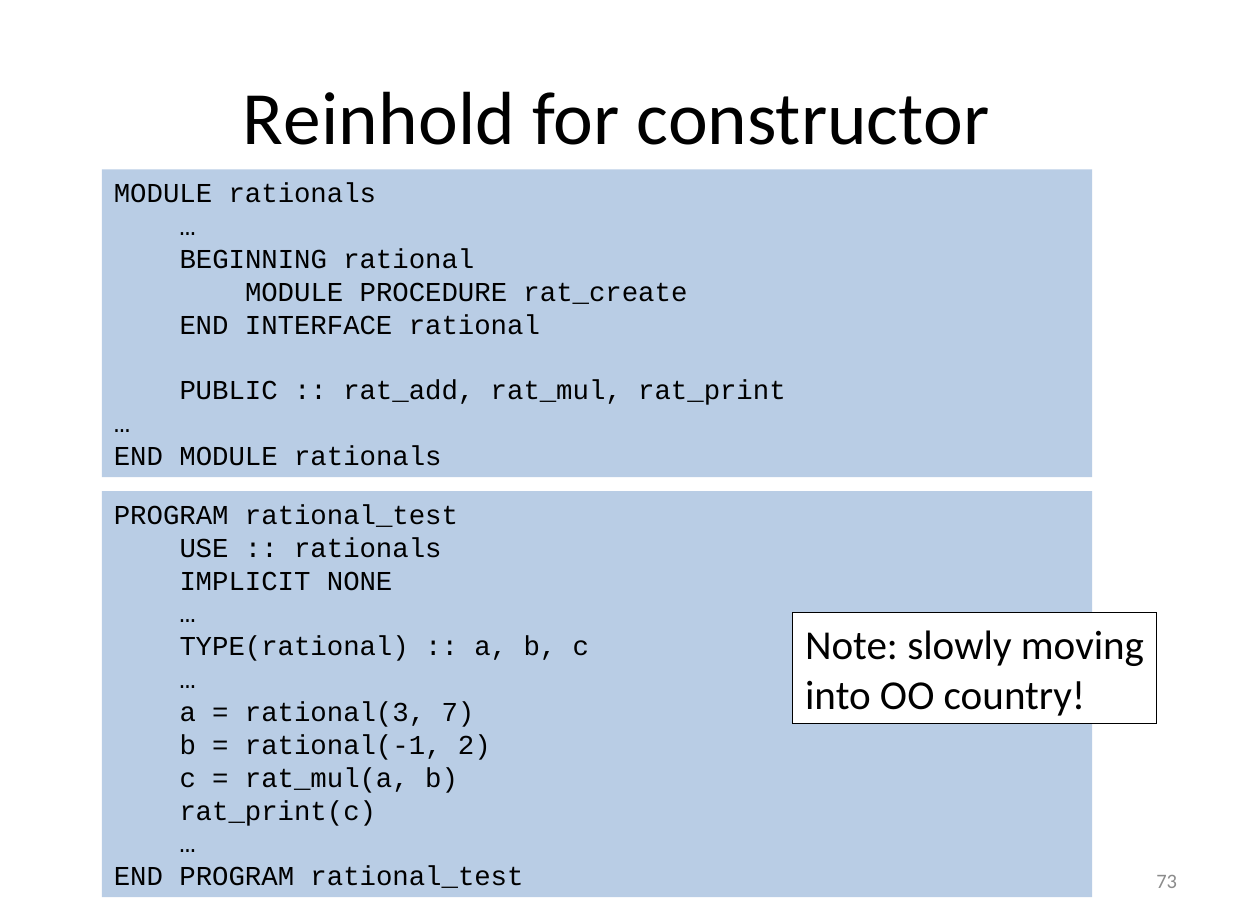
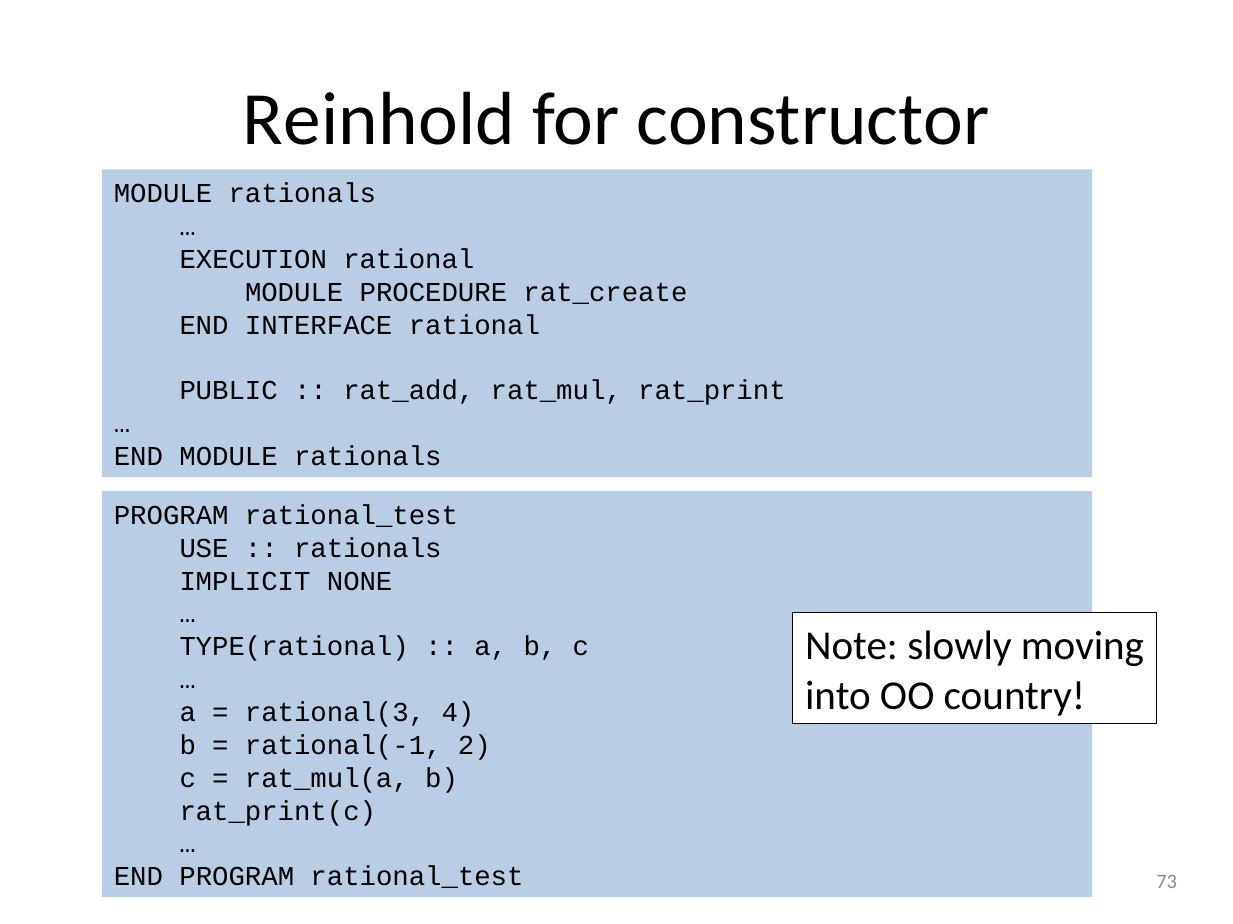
BEGINNING: BEGINNING -> EXECUTION (253, 260)
7: 7 -> 4 (458, 713)
